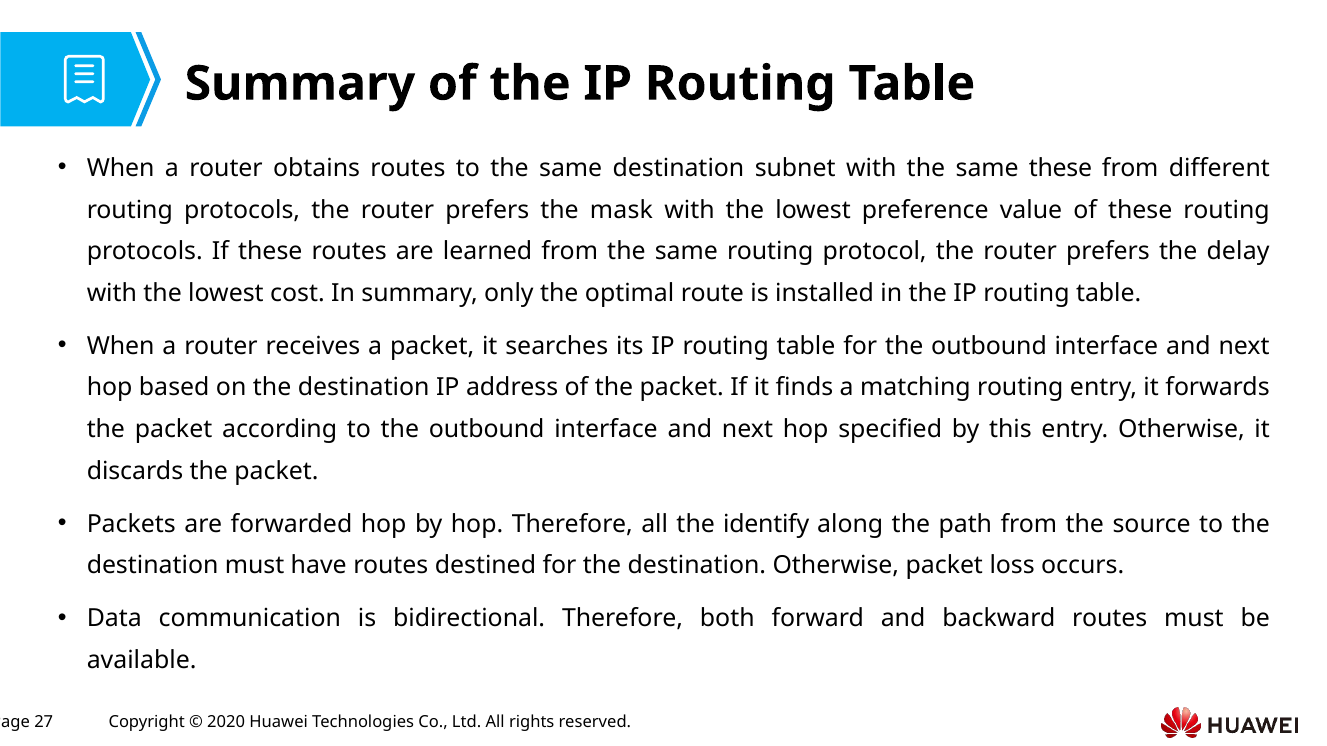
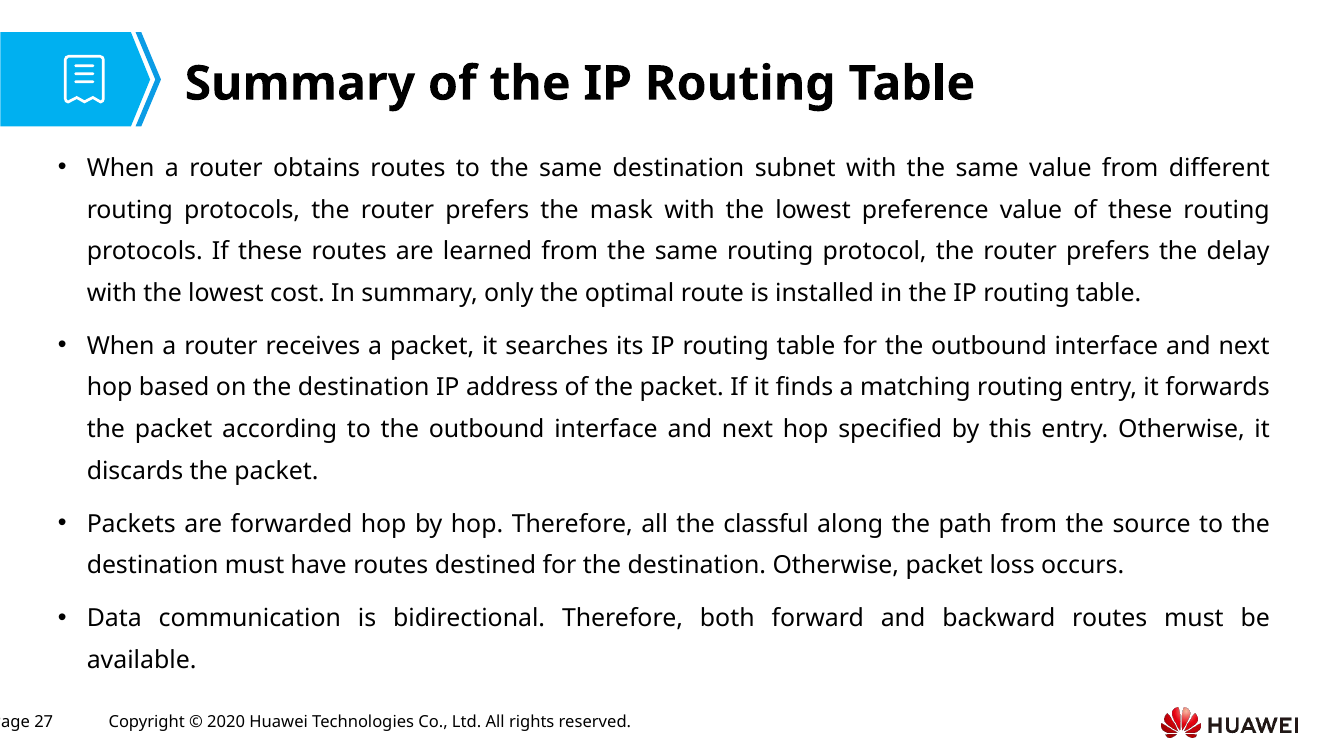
same these: these -> value (1060, 168)
identify: identify -> classful (766, 524)
